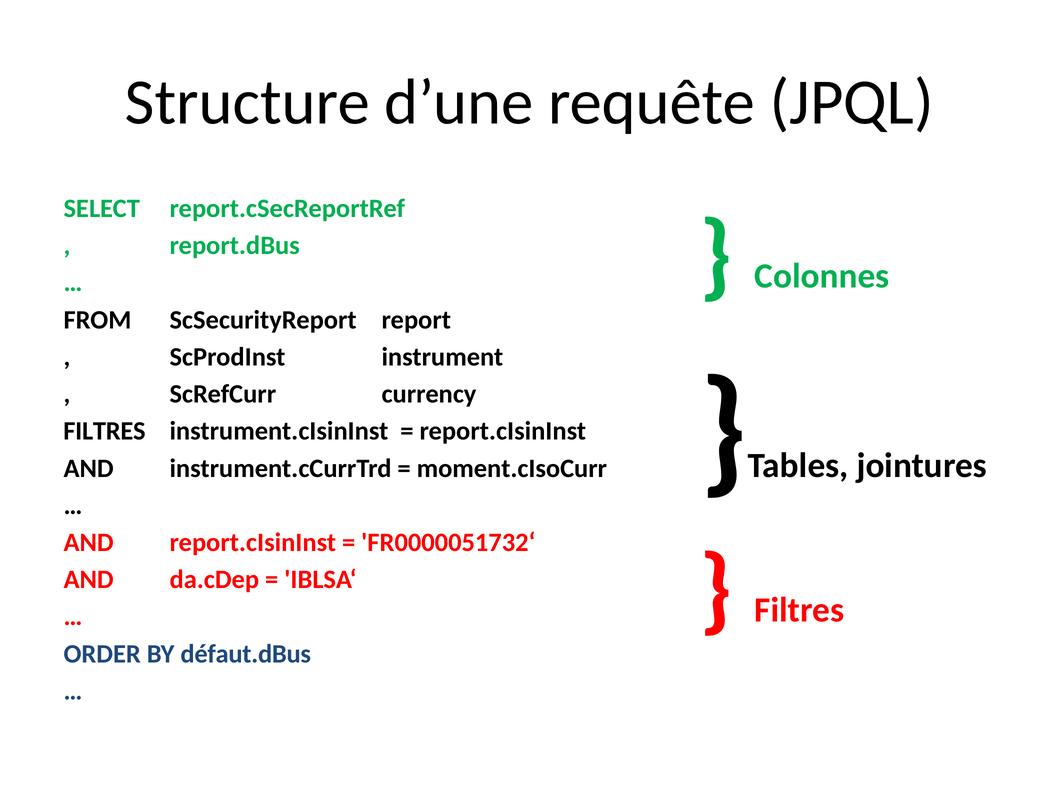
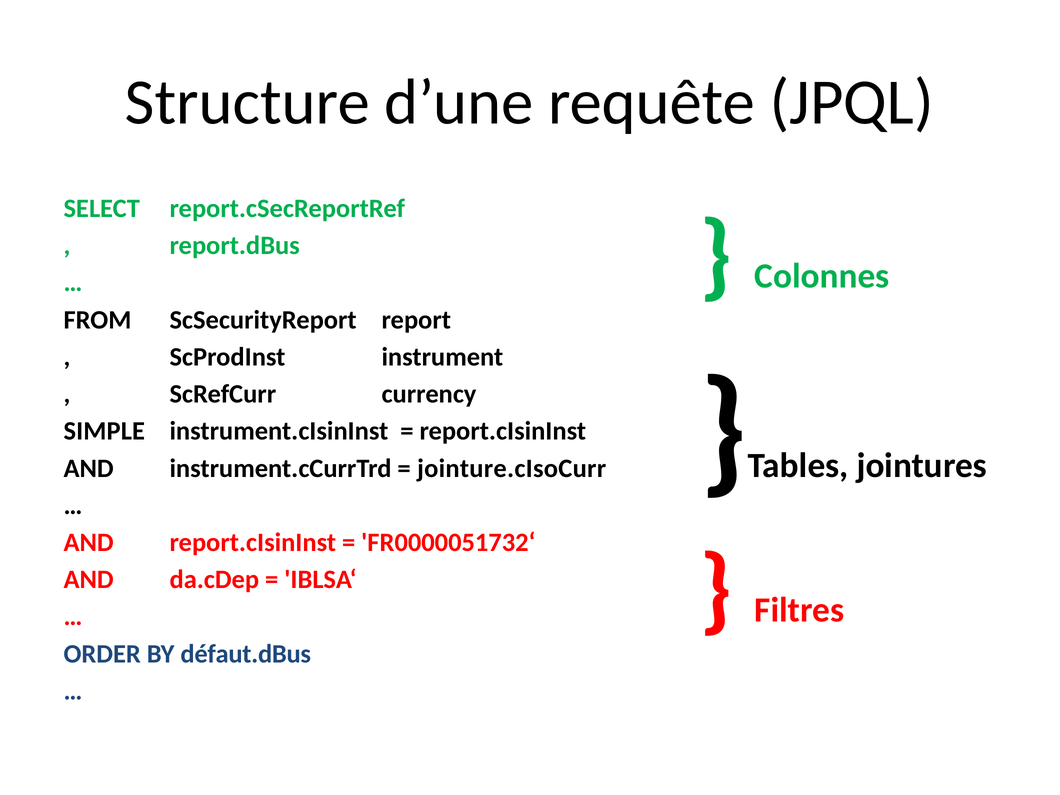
FILTRES: FILTRES -> SIMPLE (104, 431)
moment.cIsoCurr: moment.cIsoCurr -> jointure.cIsoCurr (512, 468)
